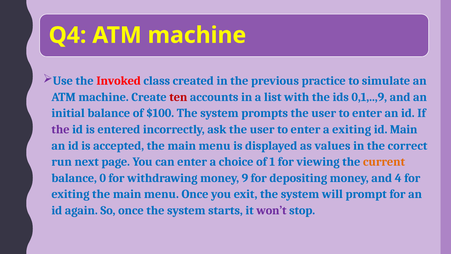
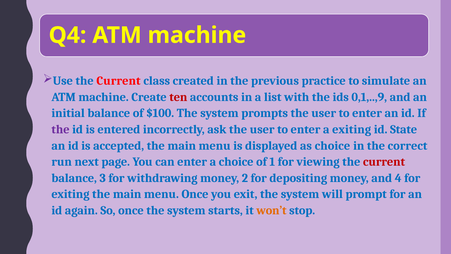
Use the Invoked: Invoked -> Current (119, 81)
id Main: Main -> State (404, 129)
as values: values -> choice (332, 145)
current colour: orange -> red (384, 162)
0: 0 -> 3 (103, 178)
9: 9 -> 2 (245, 178)
won’t colour: purple -> orange (271, 210)
